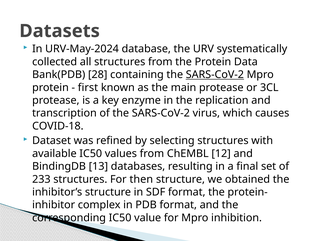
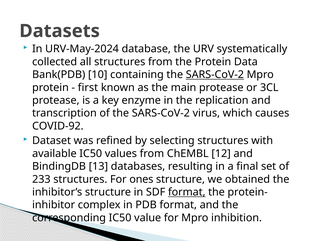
28: 28 -> 10 (98, 75)
COVID-18: COVID-18 -> COVID-92 (58, 126)
then: then -> ones (141, 180)
format underline: none -> present (187, 192)
